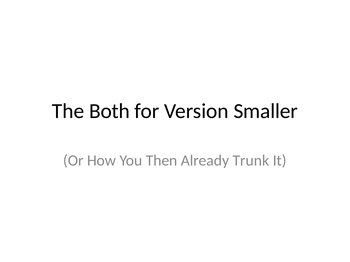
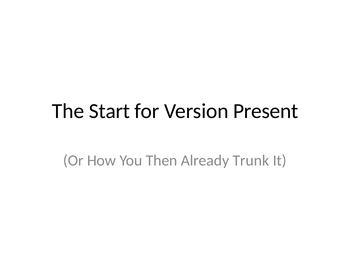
Both: Both -> Start (109, 111)
Smaller: Smaller -> Present (266, 111)
